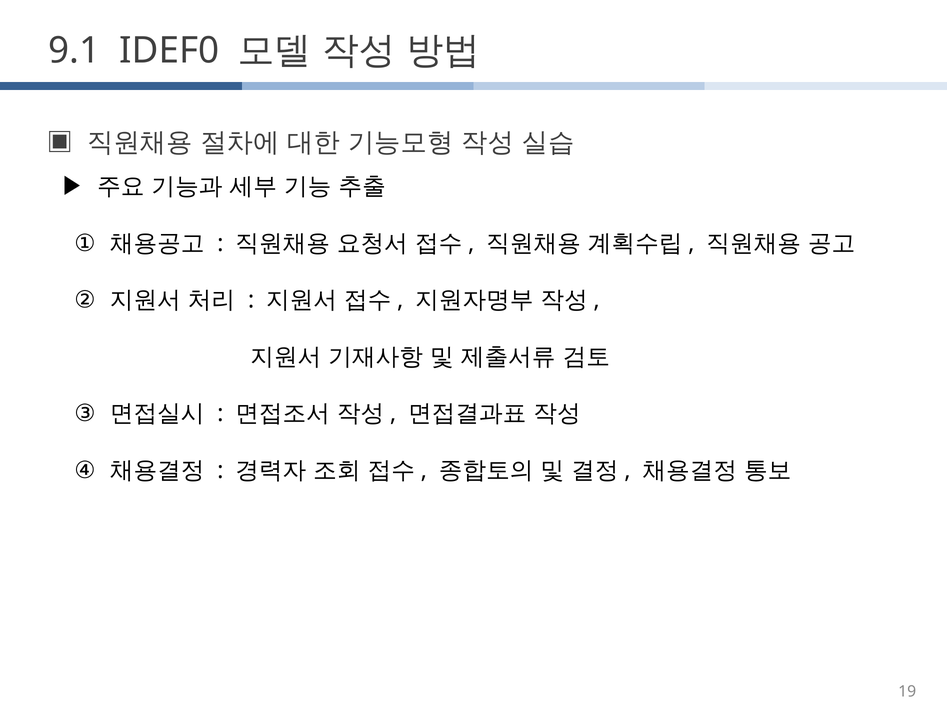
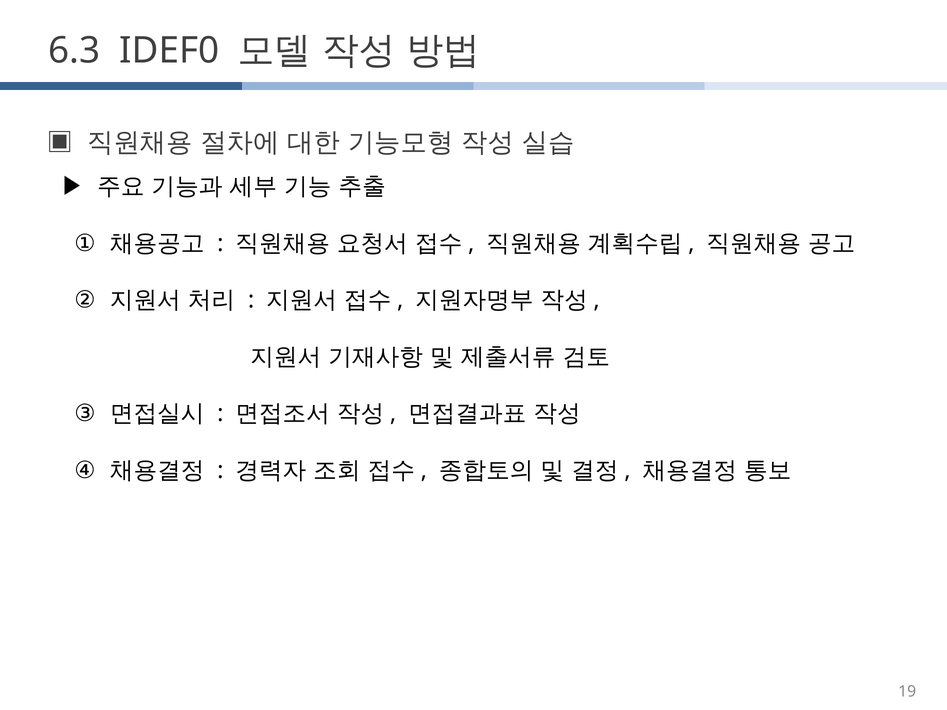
9.1: 9.1 -> 6.3 (74, 50)
